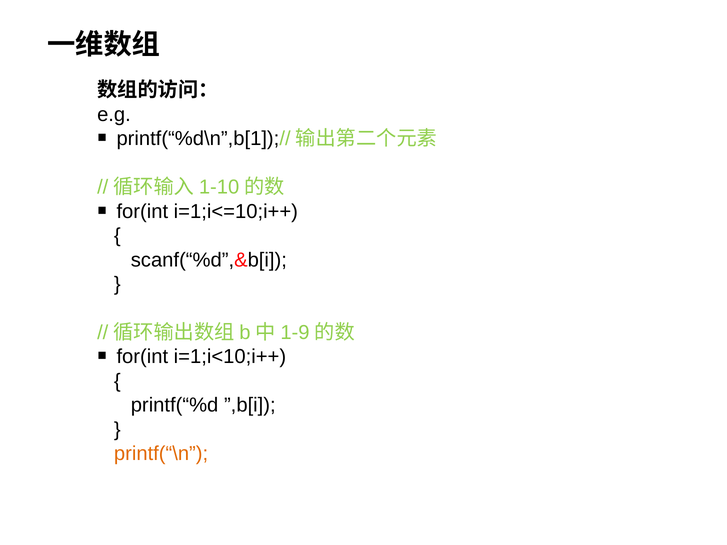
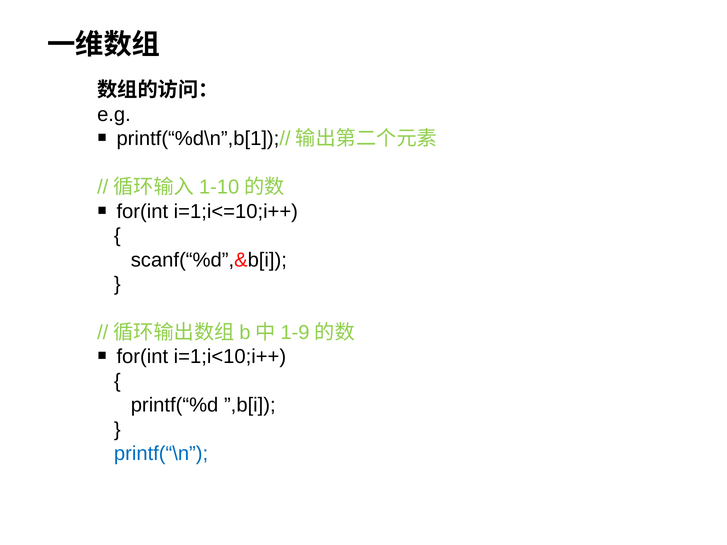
printf(“\n colour: orange -> blue (161, 454)
